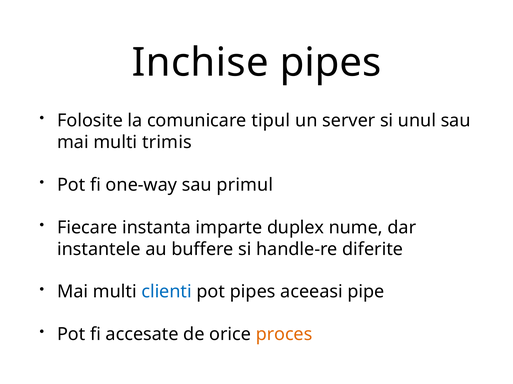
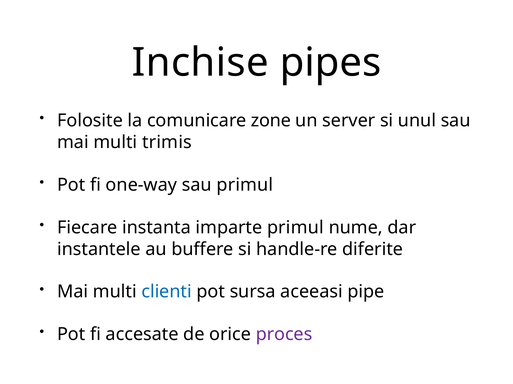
tipul: tipul -> zone (271, 121)
imparte duplex: duplex -> primul (295, 228)
pot pipes: pipes -> sursa (253, 292)
proces colour: orange -> purple (284, 335)
